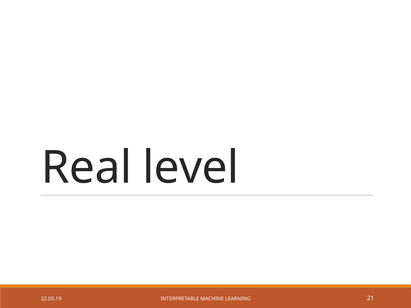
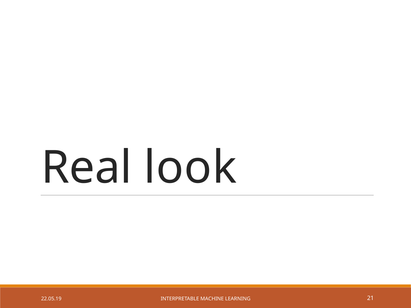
level: level -> look (190, 168)
